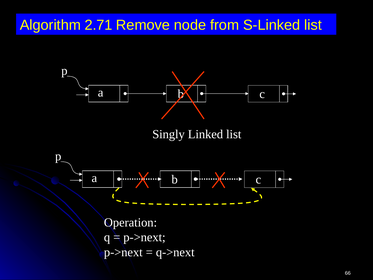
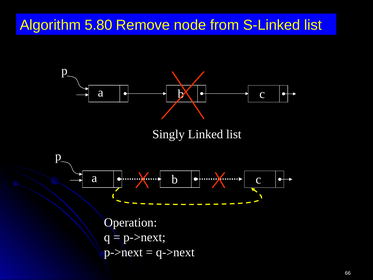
2.71: 2.71 -> 5.80 (99, 25)
